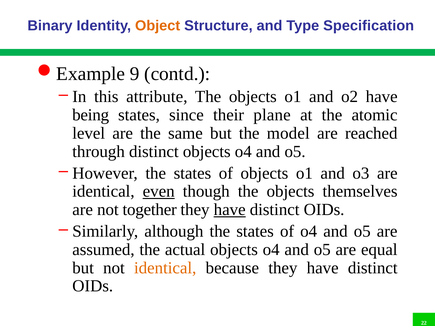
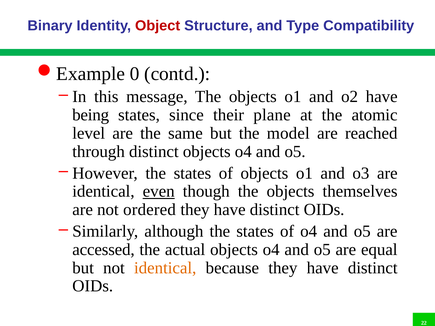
Object colour: orange -> red (158, 26)
Specification: Specification -> Compatibility (369, 26)
9: 9 -> 0 (135, 74)
attribute: attribute -> message (157, 97)
together: together -> ordered (149, 210)
have underline: present -> none (230, 210)
assumed: assumed -> accessed (104, 250)
